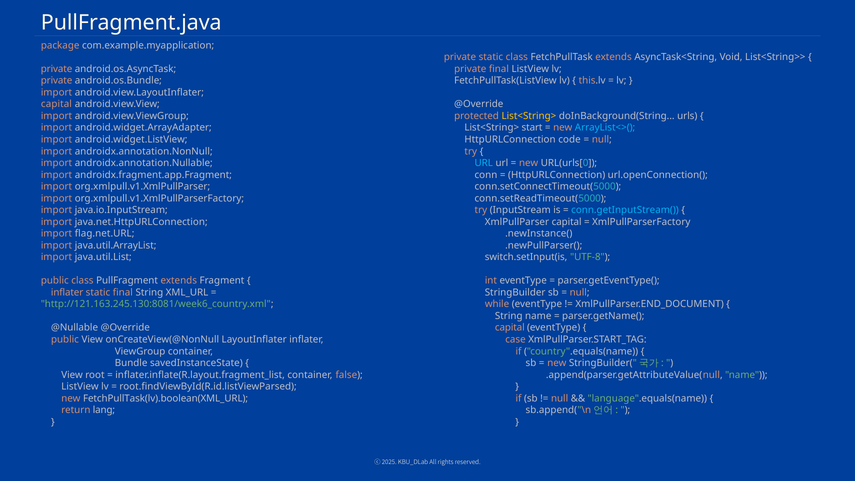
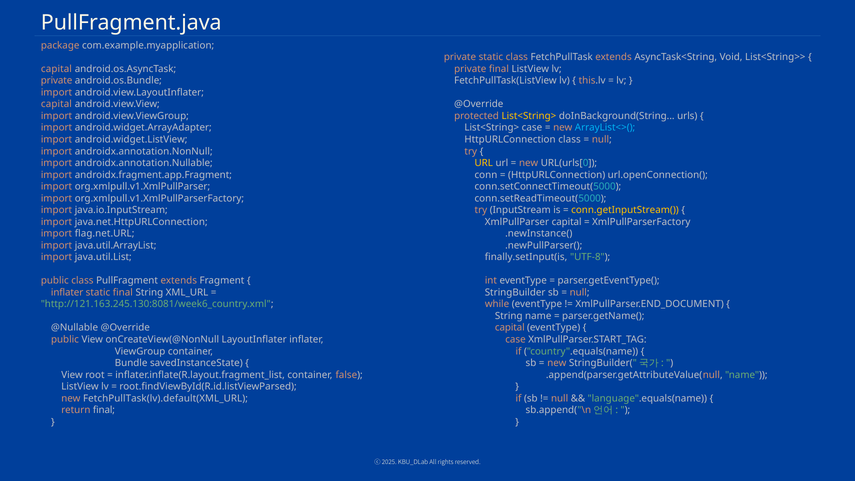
private: private -> capital (56, 69)
List<String> start: start -> case (532, 128)
HttpURLConnection code: code -> class (570, 139)
URL colour: light blue -> yellow (484, 163)
conn.getInputStream( colour: light blue -> yellow (625, 210)
switch.setInput(is: switch.setInput(is -> finally.setInput(is (526, 257)
FetchPullTask(lv).boolean(XML_URL: FetchPullTask(lv).boolean(XML_URL -> FetchPullTask(lv).default(XML_URL (165, 398)
return lang: lang -> final (104, 410)
